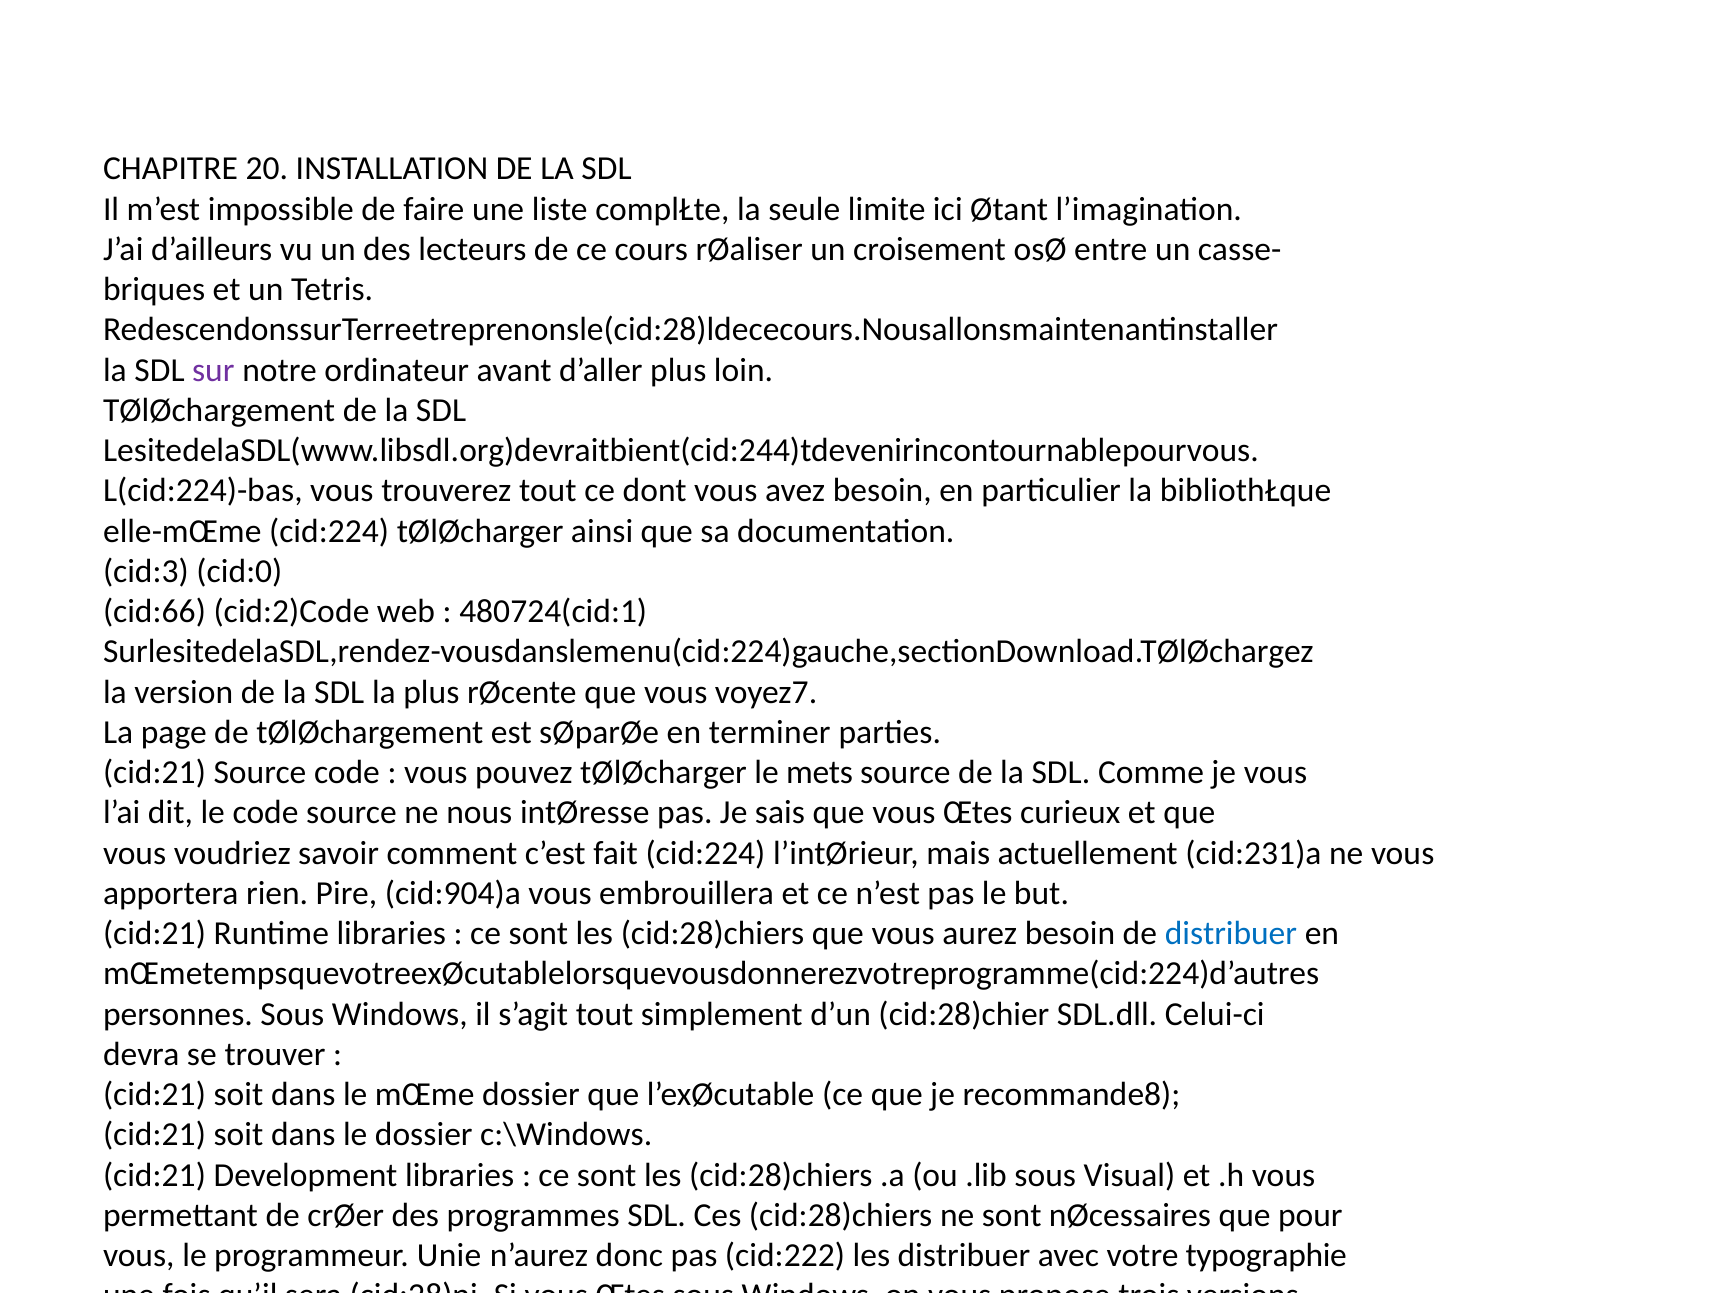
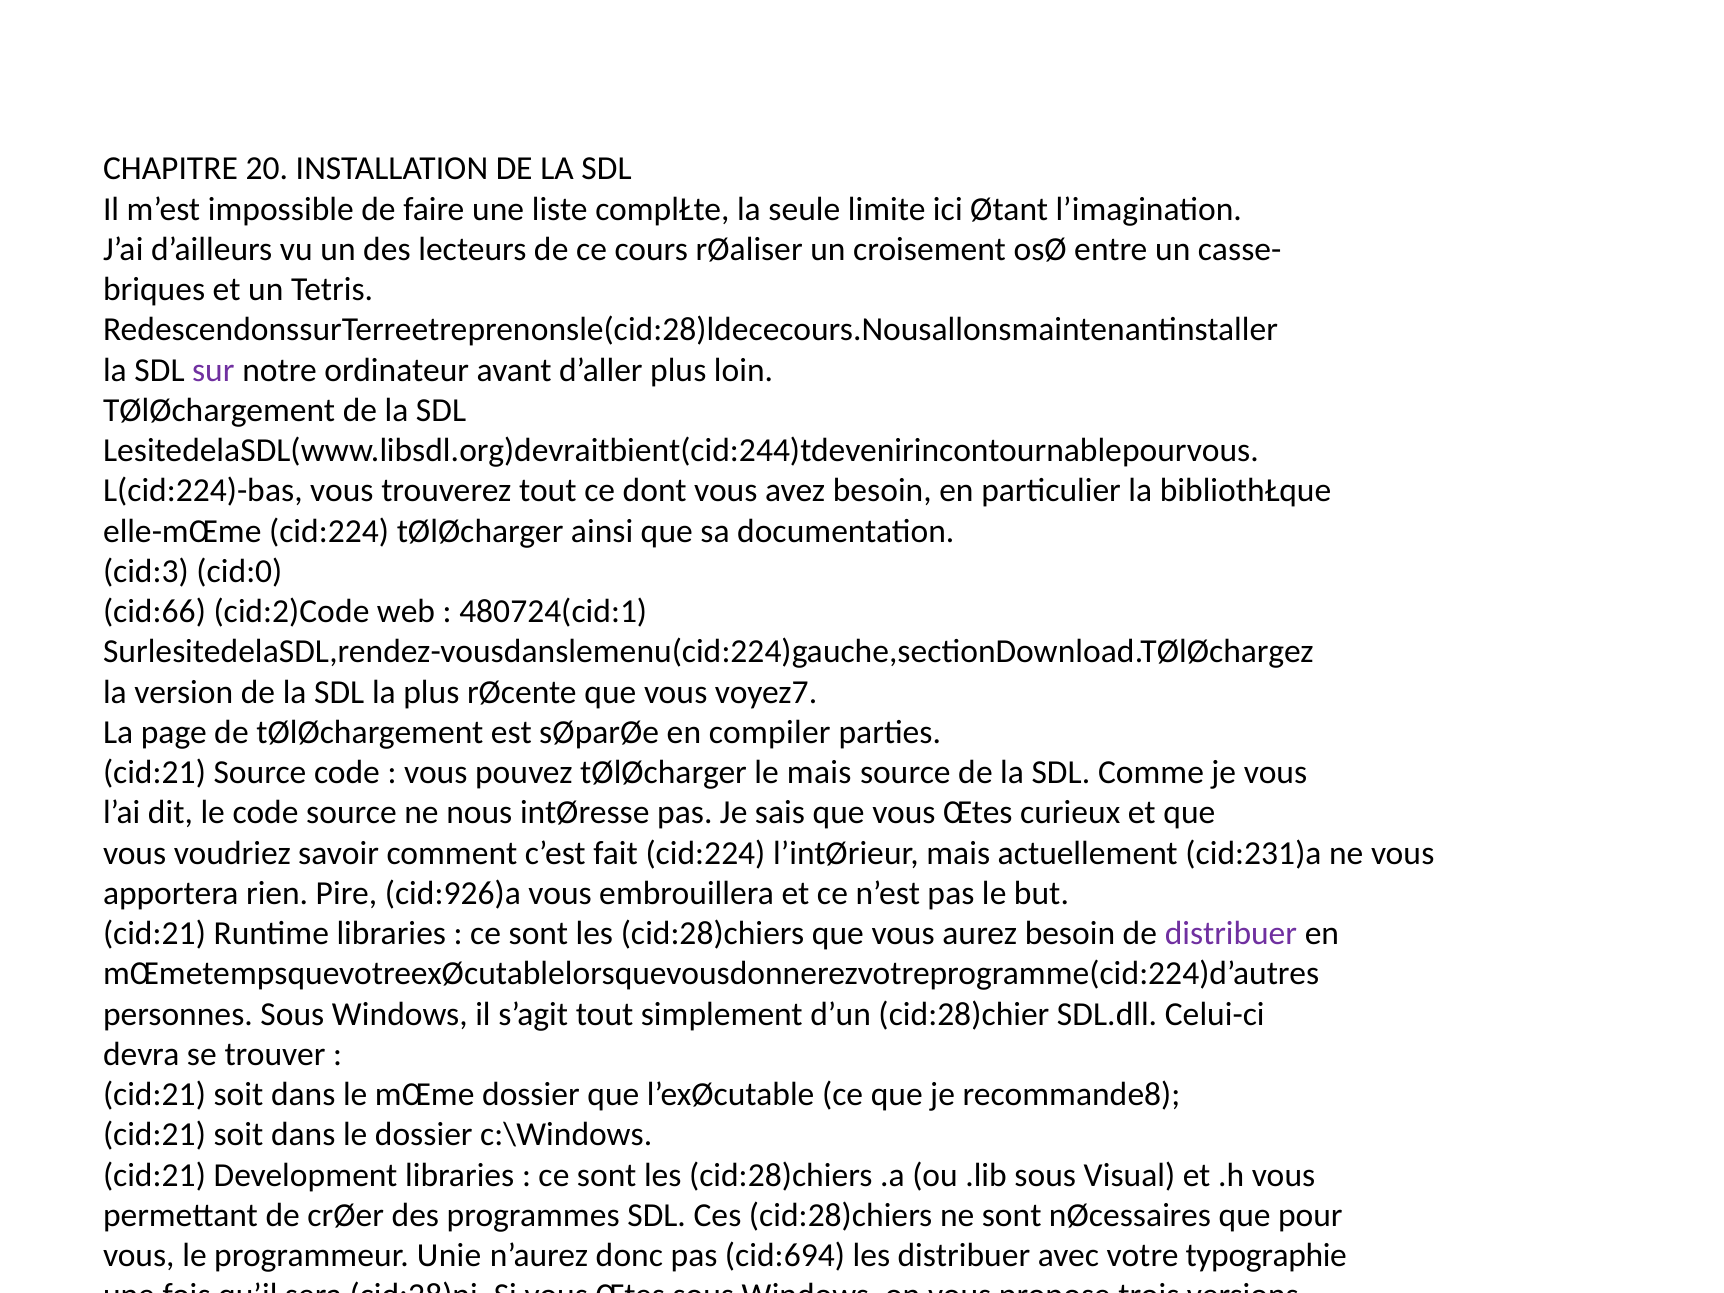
terminer: terminer -> compiler (770, 732)
le mets: mets -> mais (819, 773)
cid:904)a: cid:904)a -> cid:926)a (453, 893)
distribuer colour: blue -> purple (1231, 934)
cid:222: cid:222 -> cid:694 (785, 1256)
